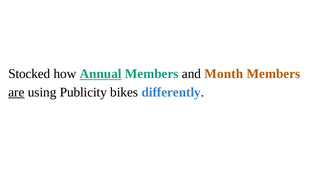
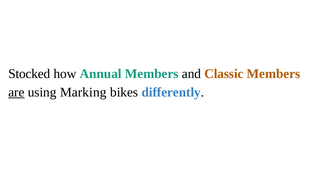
Annual underline: present -> none (101, 74)
Month: Month -> Classic (224, 74)
Publicity: Publicity -> Marking (83, 92)
